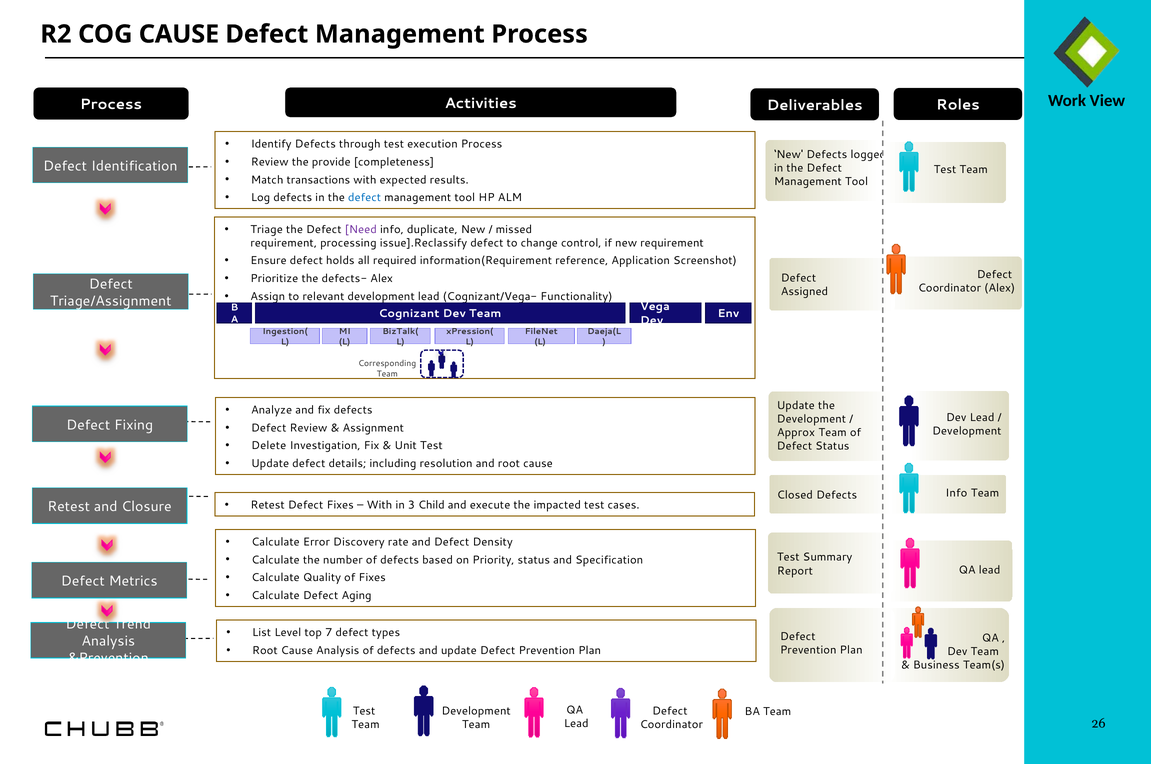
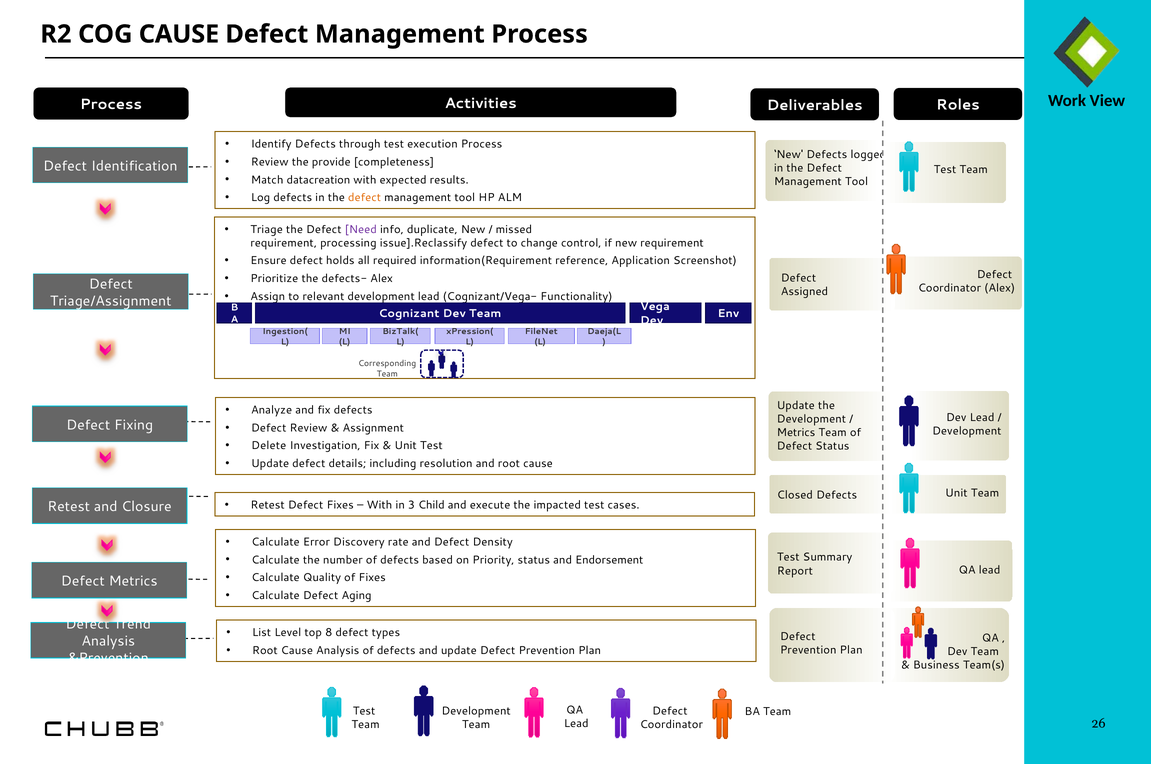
transactions: transactions -> datacreation (318, 180)
defect colour: blue -> orange (365, 198)
Approx: Approx -> Metrics (796, 433)
Info: Info -> Unit (956, 493)
Specification: Specification -> Endorsement (609, 560)
7: 7 -> 8 (329, 633)
